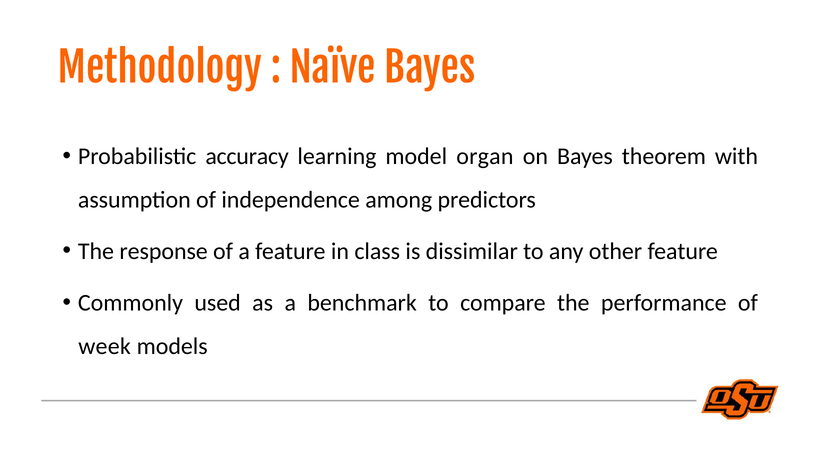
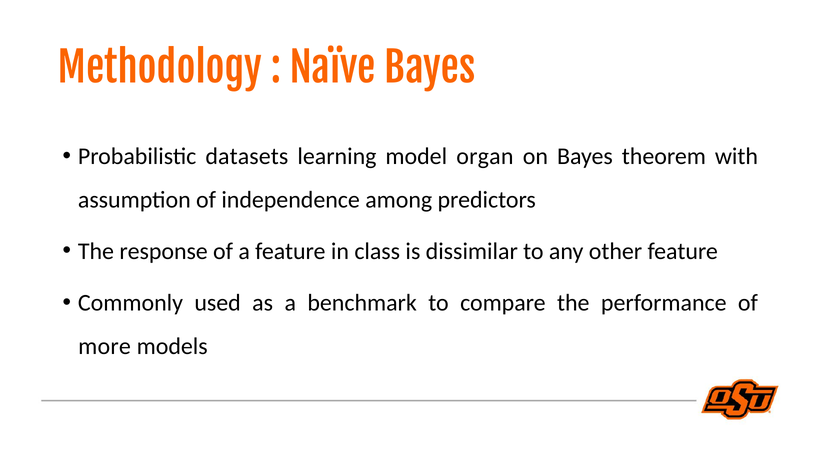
accuracy: accuracy -> datasets (247, 156)
week: week -> more (105, 346)
